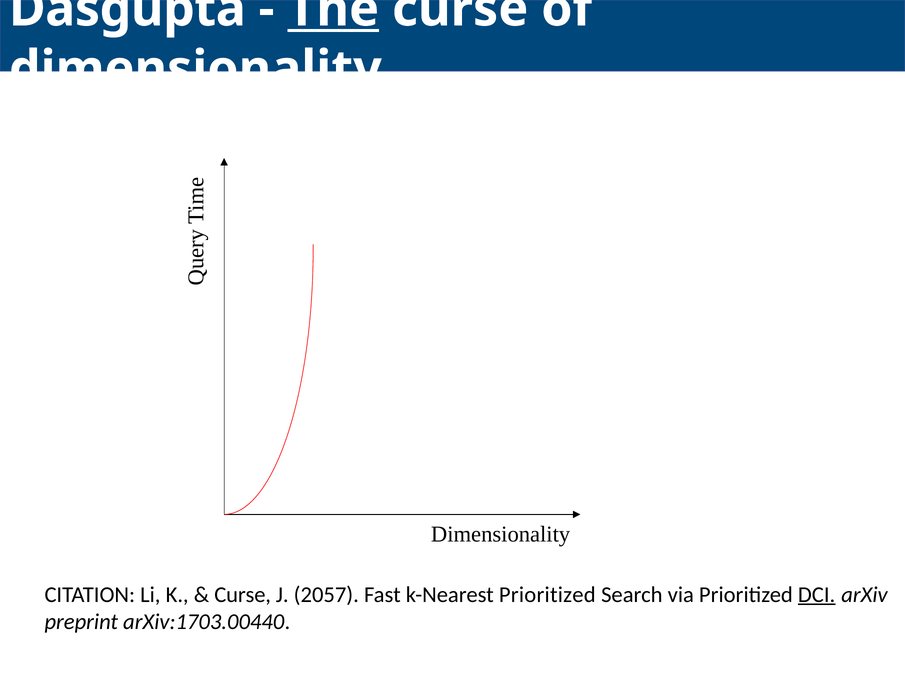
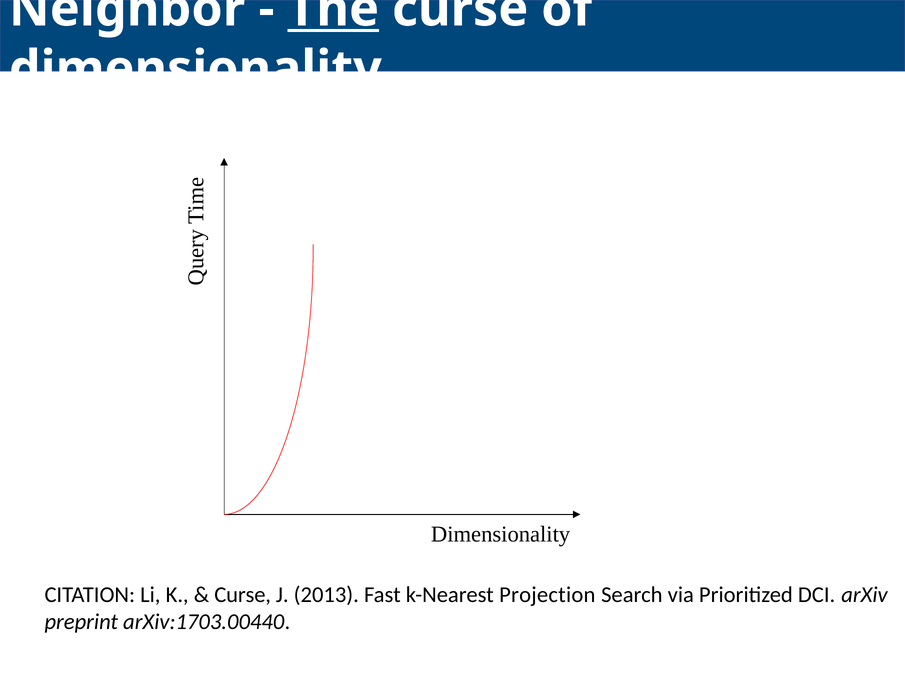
Dasgupta: Dasgupta -> Neighbor (127, 9)
2057: 2057 -> 2013 (326, 594)
k-Nearest Prioritized: Prioritized -> Projection (547, 594)
DCI underline: present -> none (817, 594)
